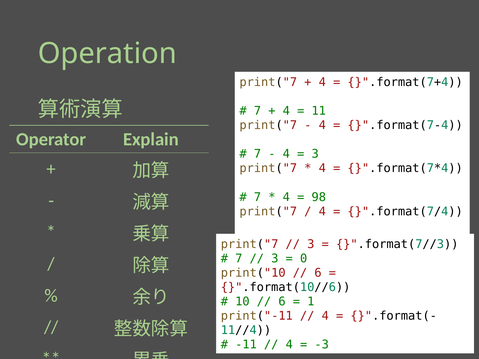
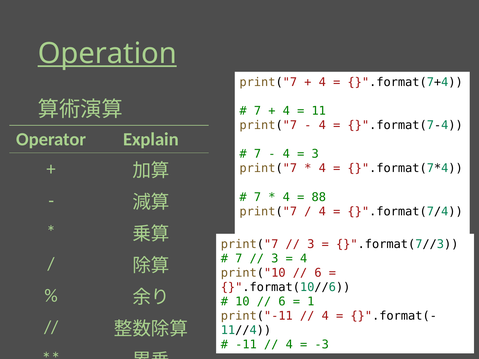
Operation underline: none -> present (107, 54)
98: 98 -> 88 (319, 197)
0: 0 -> 4 (304, 259)
